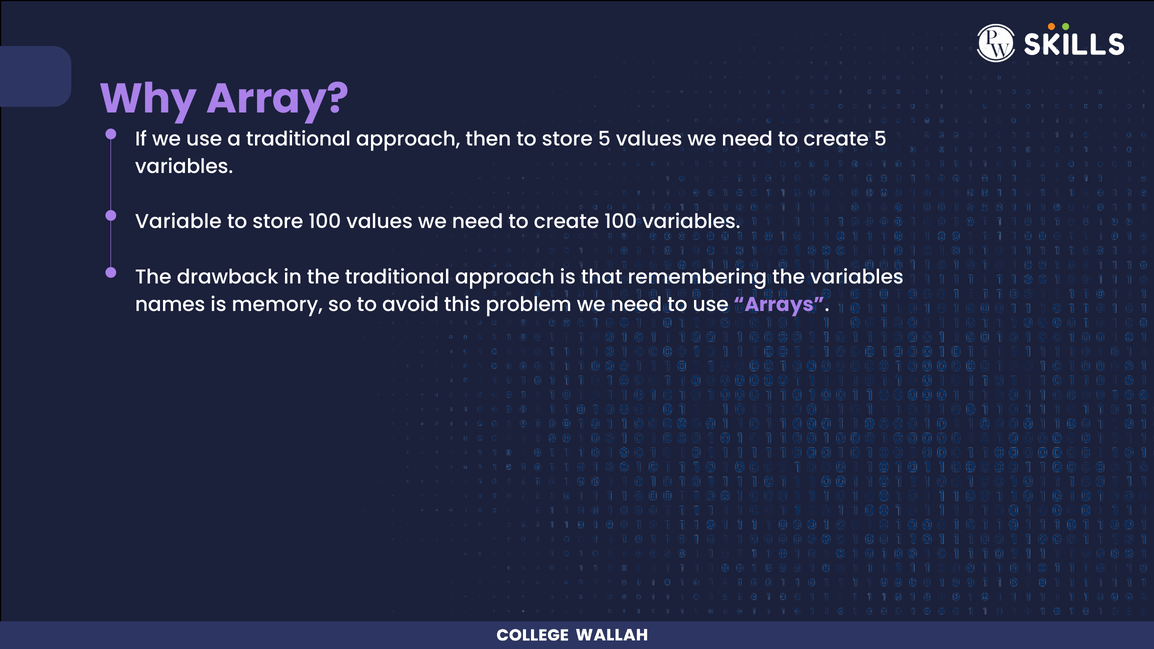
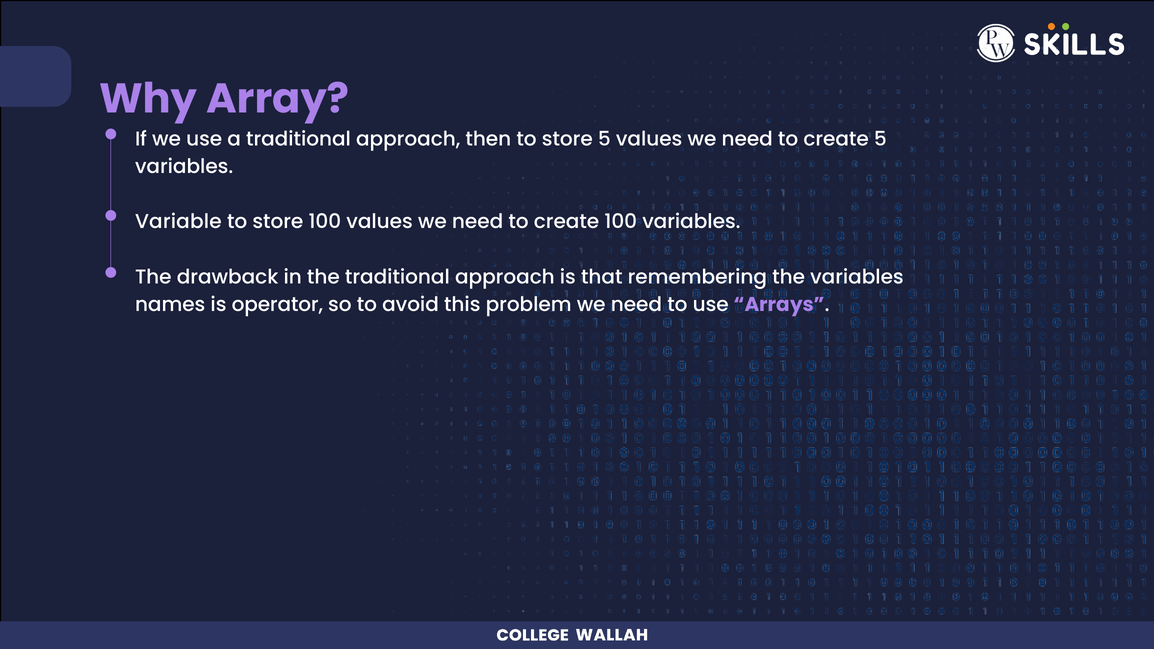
memory: memory -> operator (277, 305)
